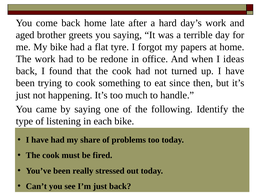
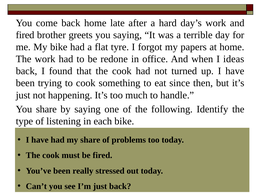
aged: aged -> fired (25, 35)
You came: came -> share (46, 109)
